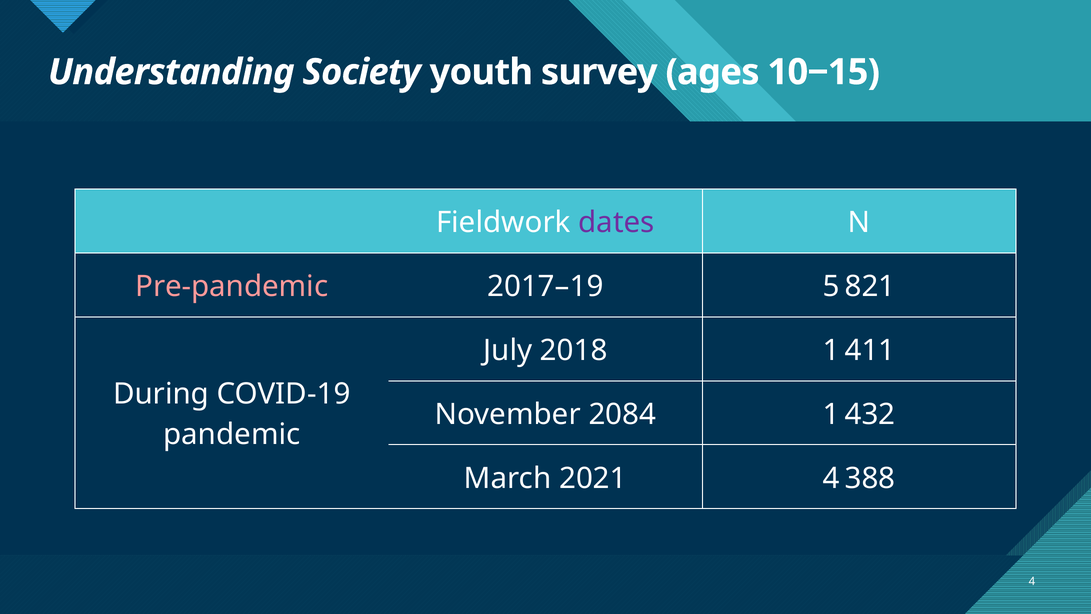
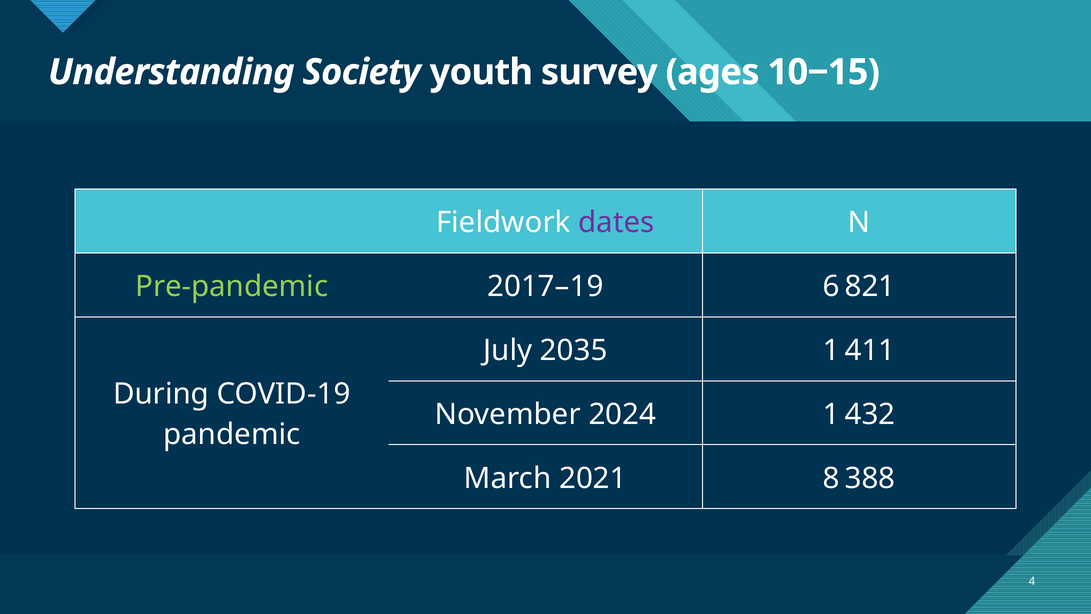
Pre-pandemic colour: pink -> light green (232, 286)
5: 5 -> 6 (831, 286)
2018: 2018 -> 2035 (574, 350)
2084: 2084 -> 2024 (622, 414)
2021 4: 4 -> 8 (831, 478)
